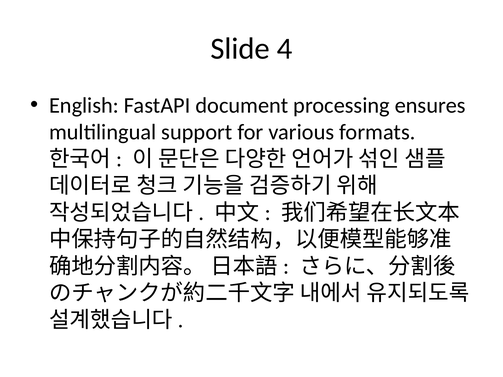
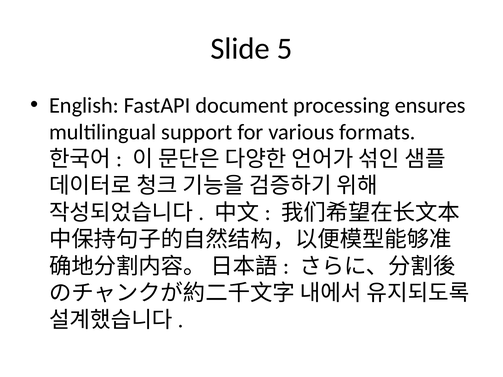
4: 4 -> 5 (285, 49)
